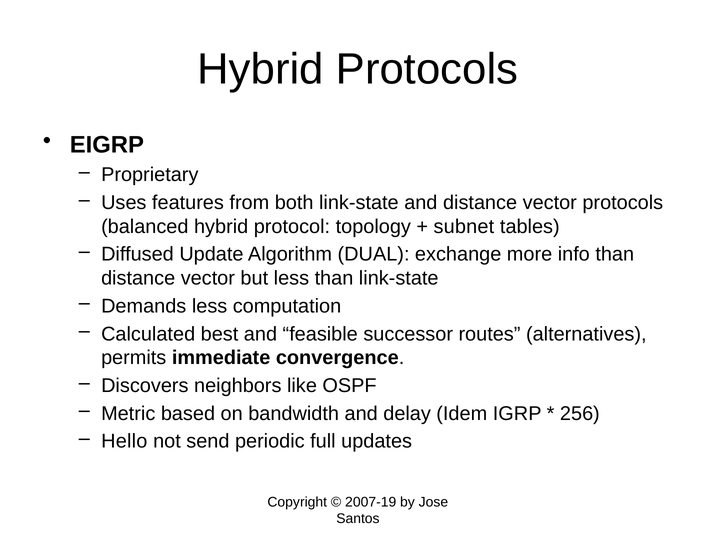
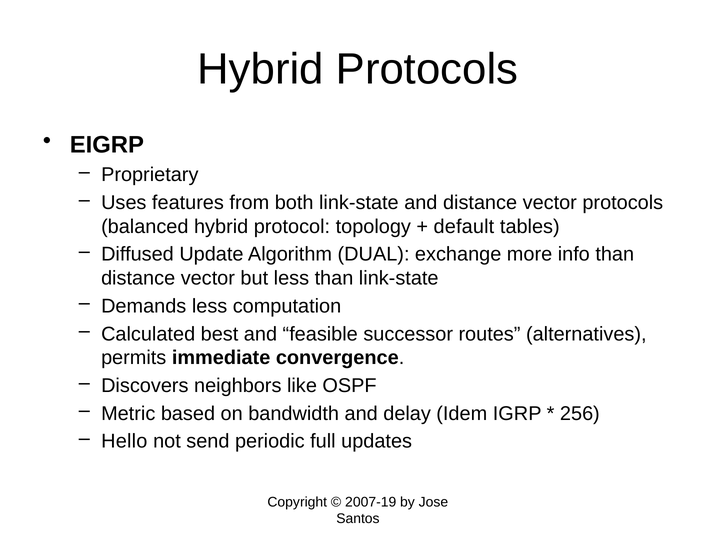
subnet: subnet -> default (464, 227)
